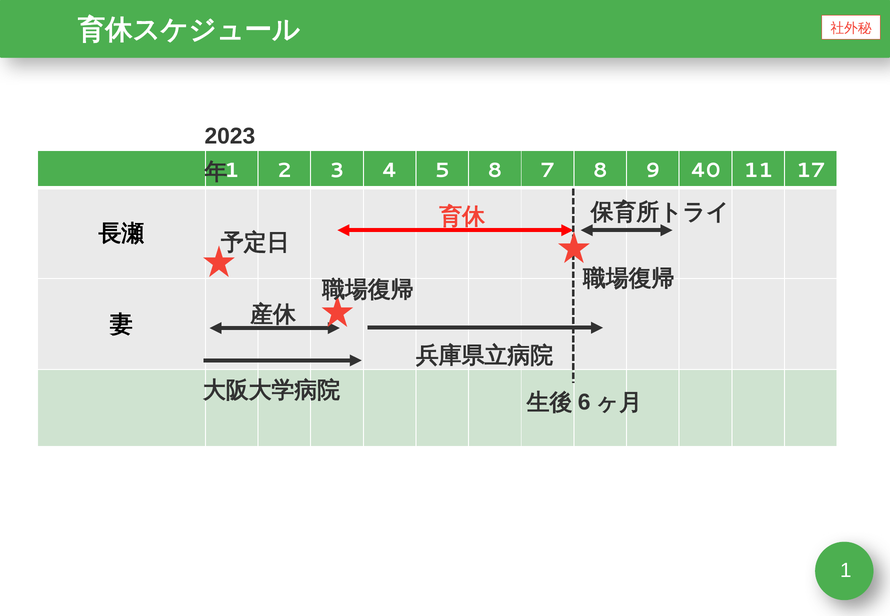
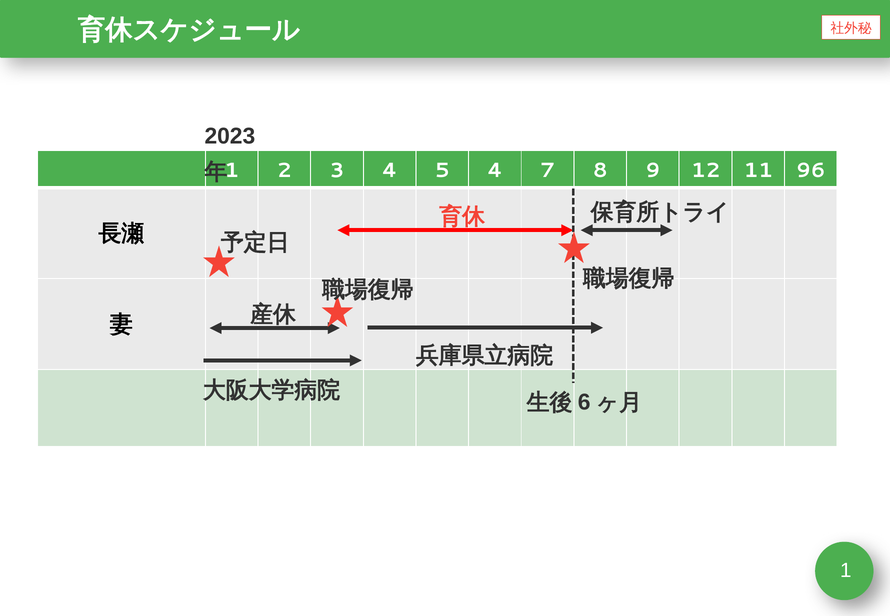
5 8: 8 -> 4 (495, 170)
40: 40 -> 12 (706, 170)
17: 17 -> 96 (811, 170)
